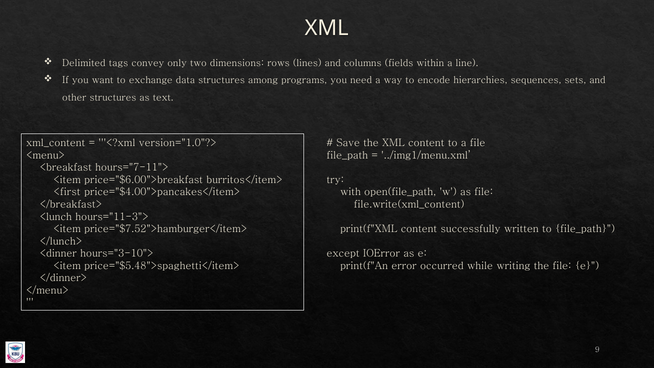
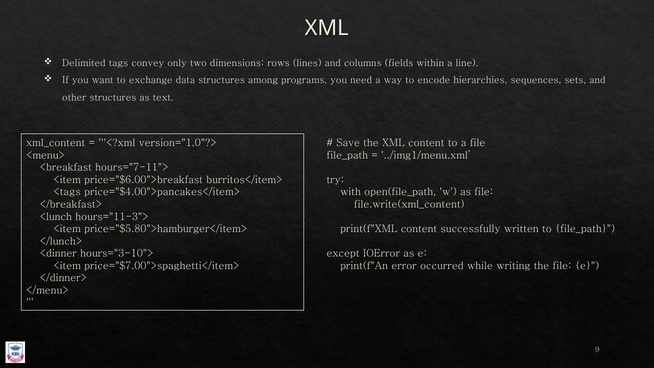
<first: <first -> <tags (67, 192)
price="$7.52">hamburger</item>: price="$7.52">hamburger</item> -> price="$5.80">hamburger</item> (166, 229)
price="$5.48">spaghetti</item>: price="$5.48">spaghetti</item> -> price="$7.00">spaghetti</item> (162, 266)
